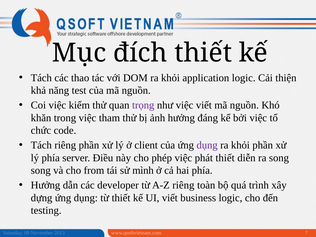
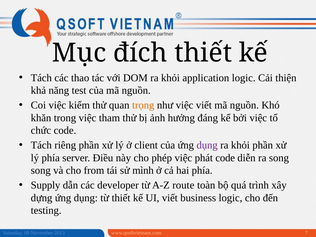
trọng colour: purple -> orange (143, 105)
phát thiết: thiết -> code (225, 158)
Hưởng: Hưởng -> Supply (46, 185)
A-Z riêng: riêng -> route (183, 185)
